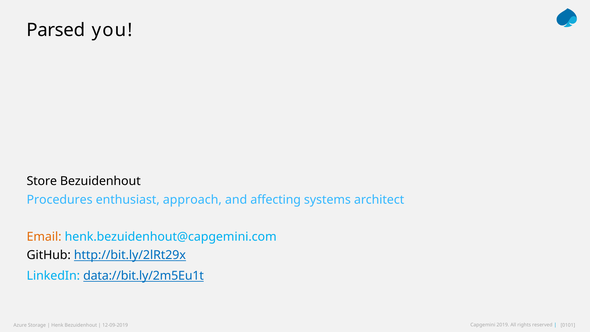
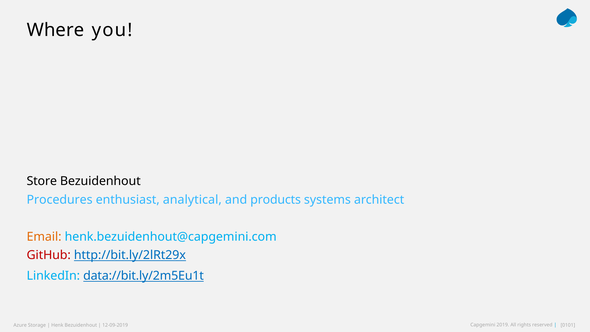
Parsed: Parsed -> Where (56, 30)
approach: approach -> analytical (192, 200)
affecting: affecting -> products (276, 200)
GitHub colour: black -> red (49, 255)
